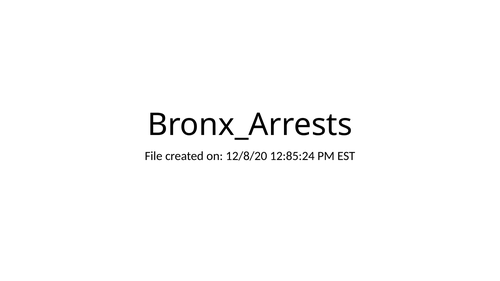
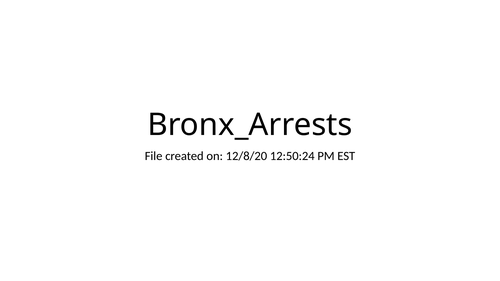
12:85:24: 12:85:24 -> 12:50:24 (292, 156)
